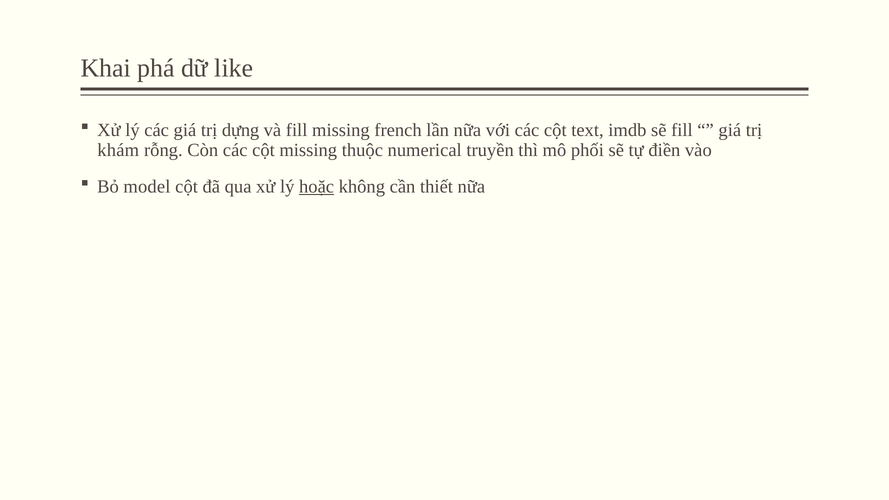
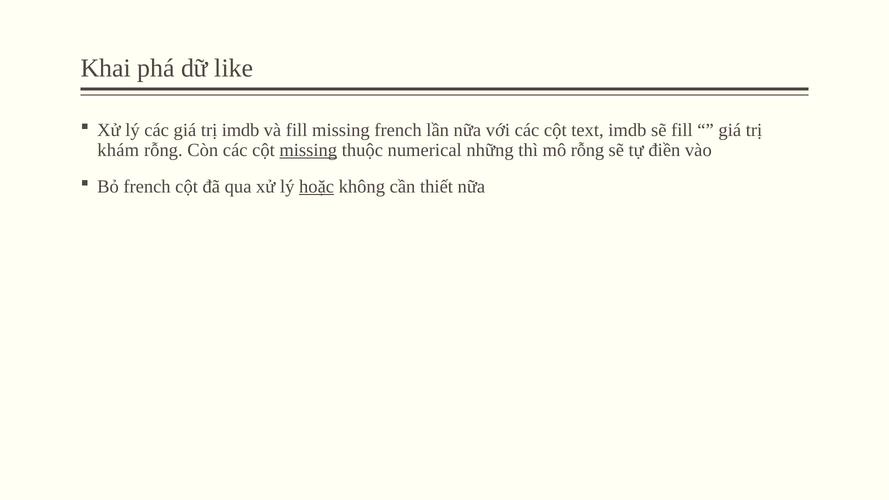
trị dựng: dựng -> imdb (241, 130)
missing underline: none -> present (308, 150)
truyền: truyền -> những (490, 150)
mô phối: phối -> rỗng (587, 150)
Bỏ model: model -> french (147, 187)
